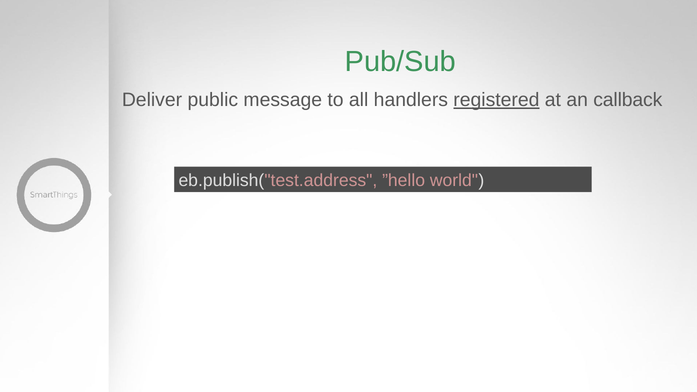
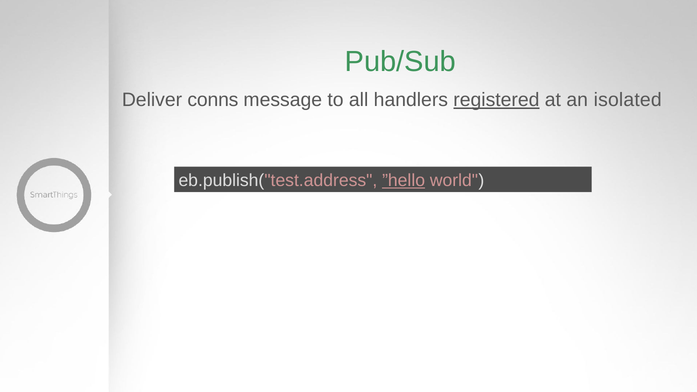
public: public -> conns (213, 100)
callback: callback -> isolated (628, 100)
”hello underline: none -> present (404, 181)
